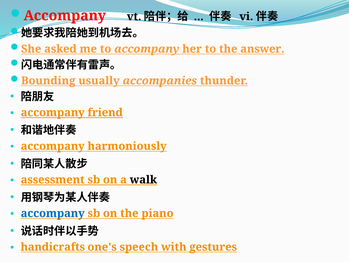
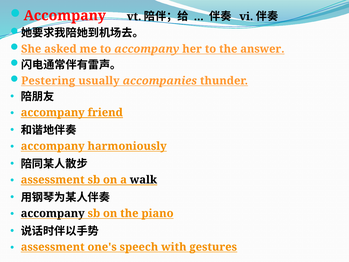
Bounding: Bounding -> Pestering (48, 81)
accompany colour: blue -> black (53, 213)
handicrafts: handicrafts -> assessment (53, 247)
